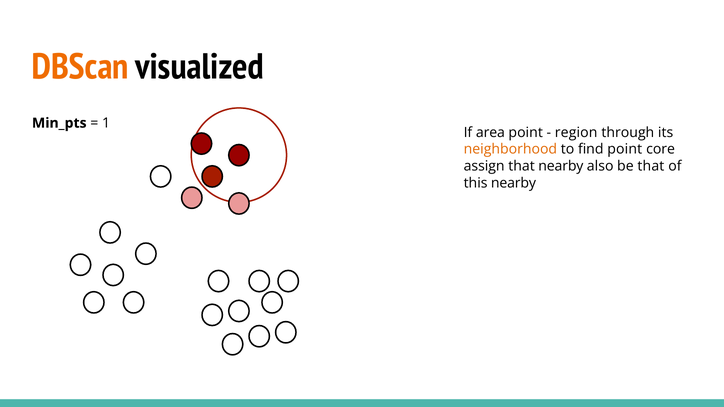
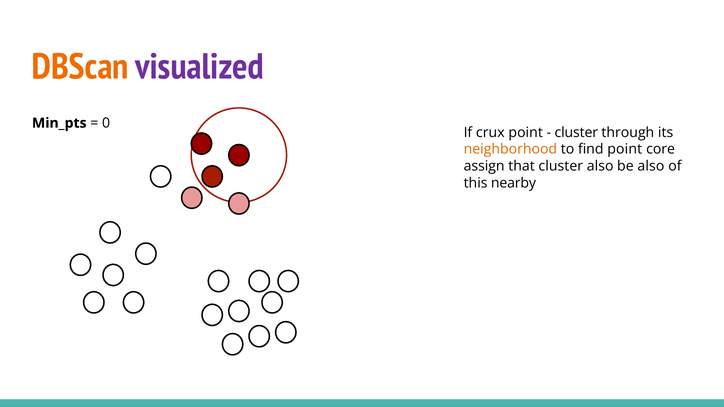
visualized colour: black -> purple (200, 67)
1: 1 -> 0 (106, 123)
area: area -> crux (490, 132)
region: region -> cluster (576, 132)
that nearby: nearby -> cluster (561, 166)
be that: that -> also (651, 166)
